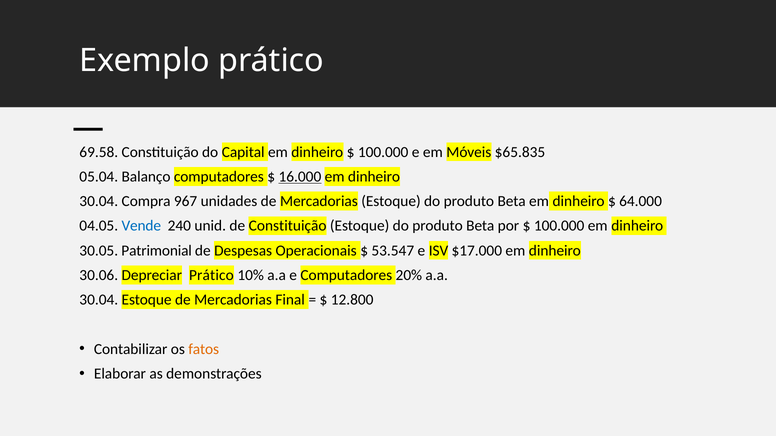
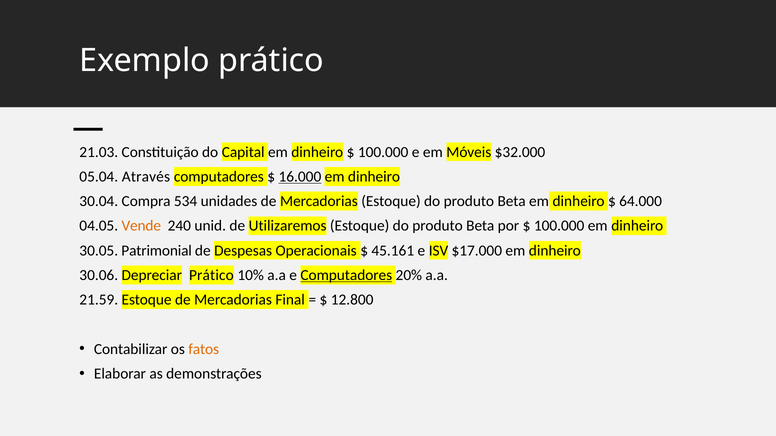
69.58: 69.58 -> 21.03 (99, 152)
$65.835: $65.835 -> $32.000 (520, 152)
Balanço: Balanço -> Através (146, 177)
967: 967 -> 534 (186, 202)
Vende colour: blue -> orange (141, 226)
de Constituição: Constituição -> Utilizaremos (288, 226)
53.547: 53.547 -> 45.161 (393, 251)
Computadores underline: none -> present (346, 275)
30.04: 30.04 -> 21.59 (99, 300)
